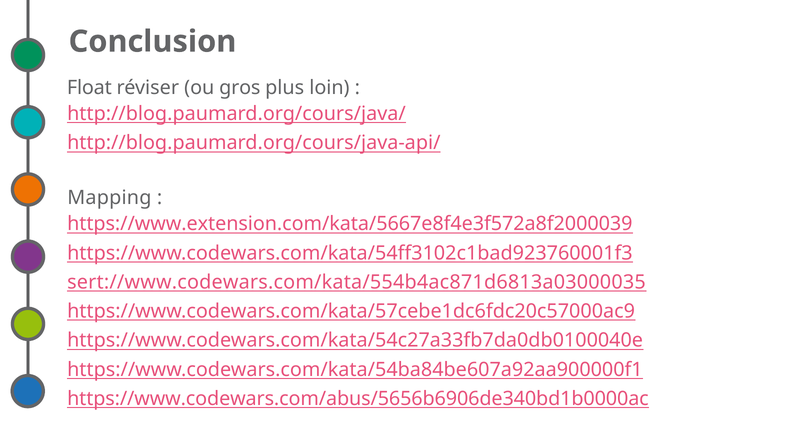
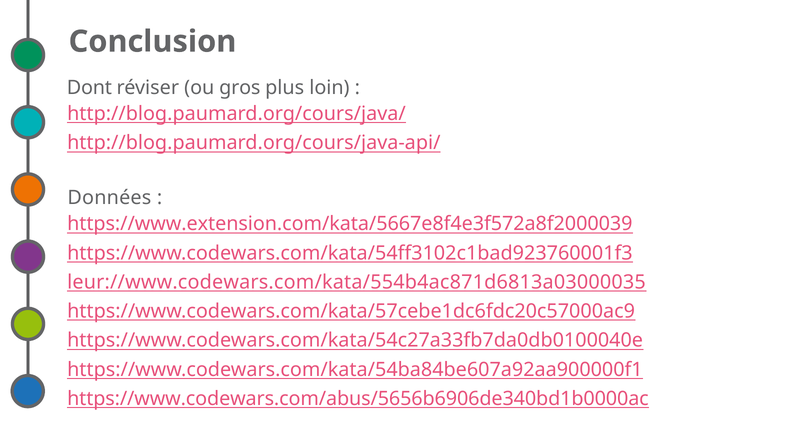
Float: Float -> Dont (89, 88)
Mapping: Mapping -> Données (109, 198)
sert://www.codewars.com/kata/554b4ac871d6813a03000035: sert://www.codewars.com/kata/554b4ac871d6813a03000035 -> leur://www.codewars.com/kata/554b4ac871d6813a03000035 (356, 282)
